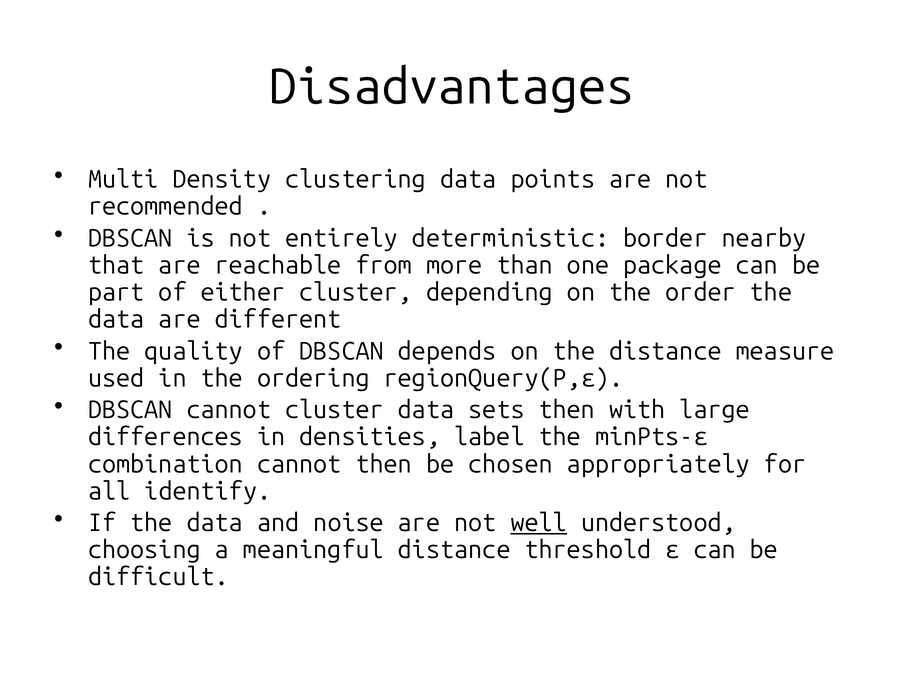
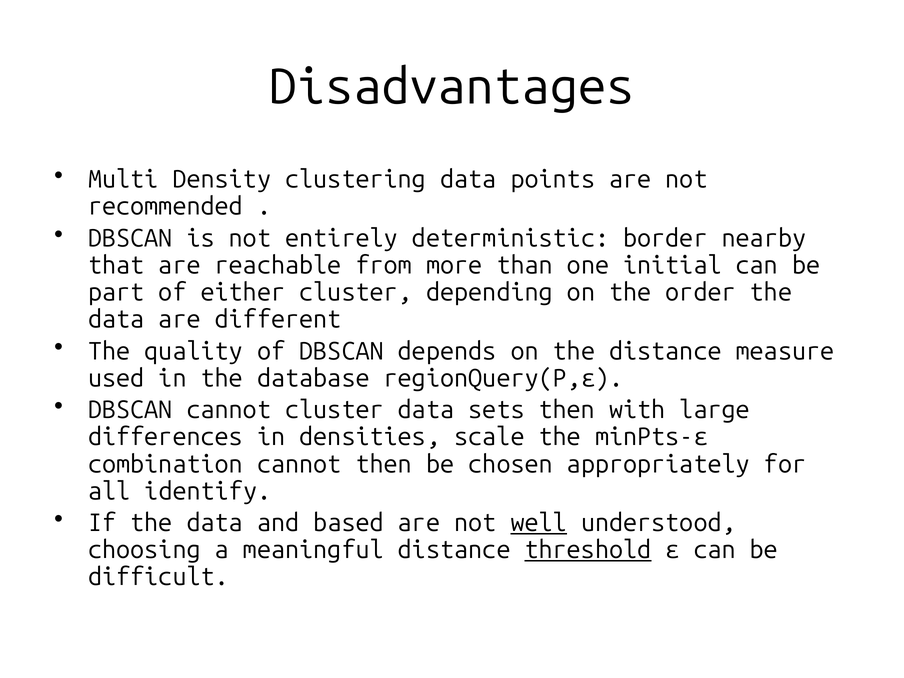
package: package -> initial (672, 265)
ordering: ordering -> database (313, 378)
label: label -> scale (489, 437)
noise: noise -> based (349, 523)
threshold underline: none -> present (588, 550)
